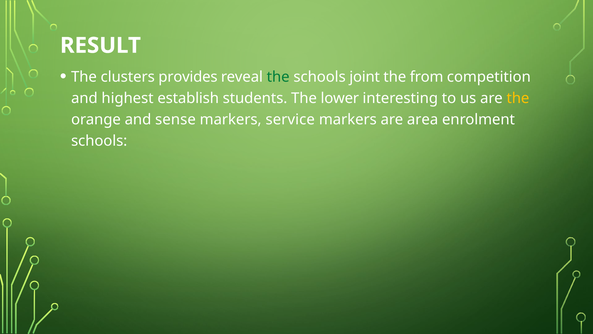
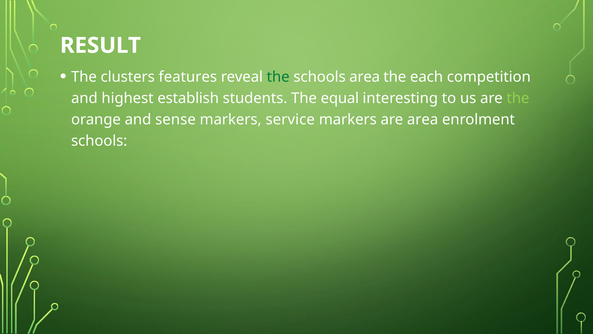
provides: provides -> features (188, 77)
schools joint: joint -> area (365, 77)
from: from -> each (427, 77)
lower: lower -> equal (340, 98)
the colour: yellow -> light green (518, 98)
